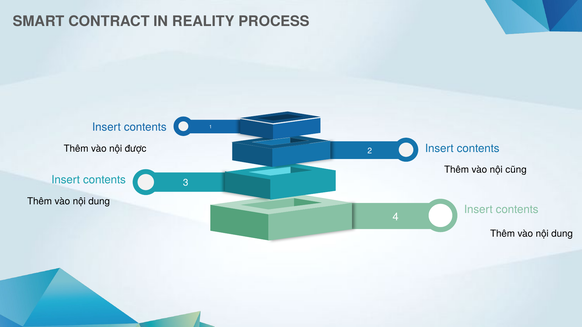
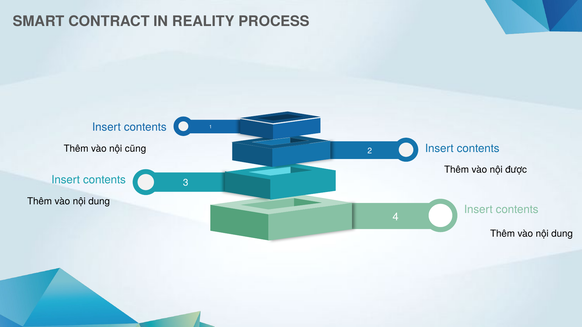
được: được -> cũng (136, 149)
cũng: cũng -> được (516, 170)
